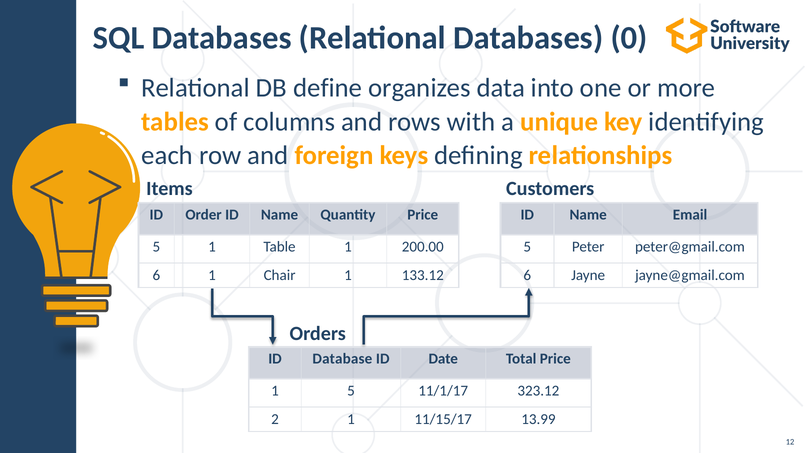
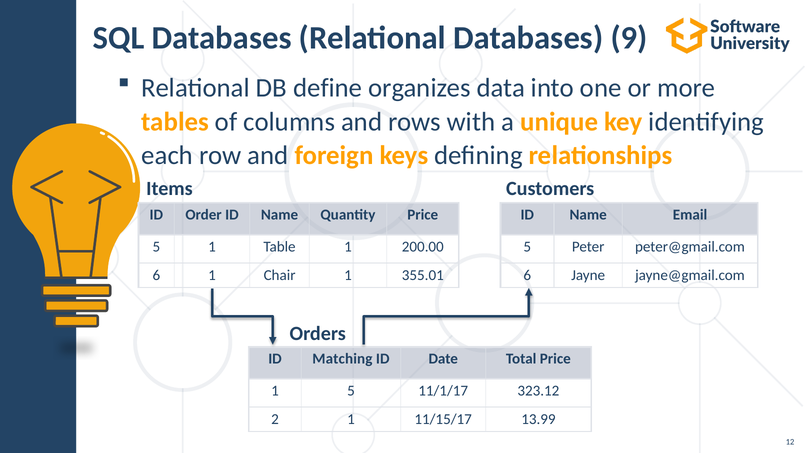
0: 0 -> 9 (629, 38)
133.12: 133.12 -> 355.01 (423, 275)
Database: Database -> Matching (342, 359)
